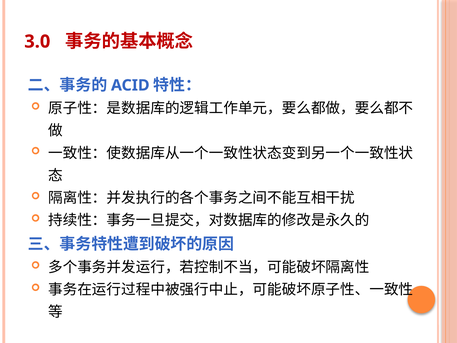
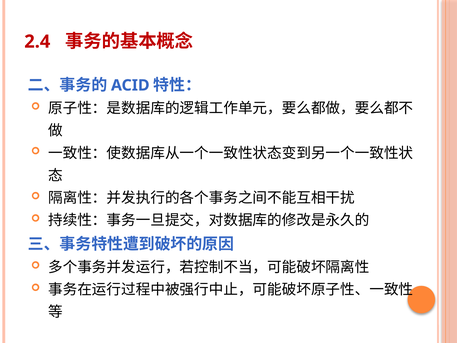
3.0: 3.0 -> 2.4 (37, 42)
